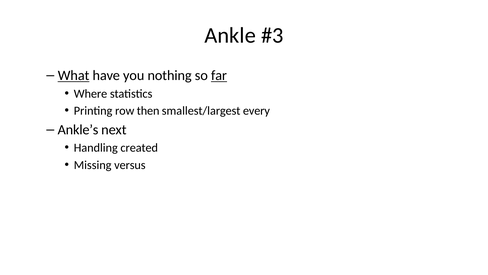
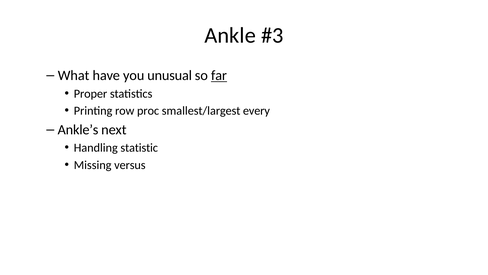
What underline: present -> none (74, 75)
nothing: nothing -> unusual (170, 75)
Where: Where -> Proper (91, 94)
then: then -> proc (148, 111)
created: created -> statistic (139, 148)
